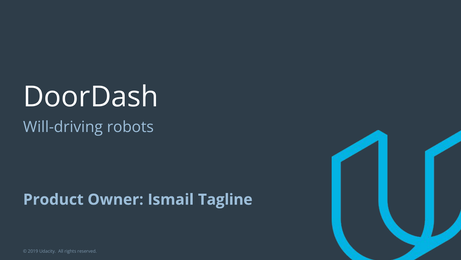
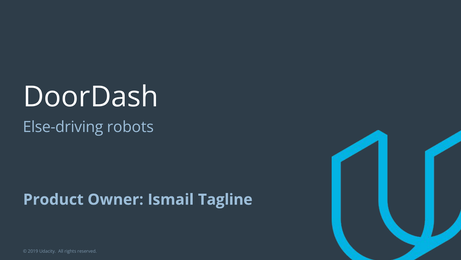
Will-driving: Will-driving -> Else-driving (63, 127)
